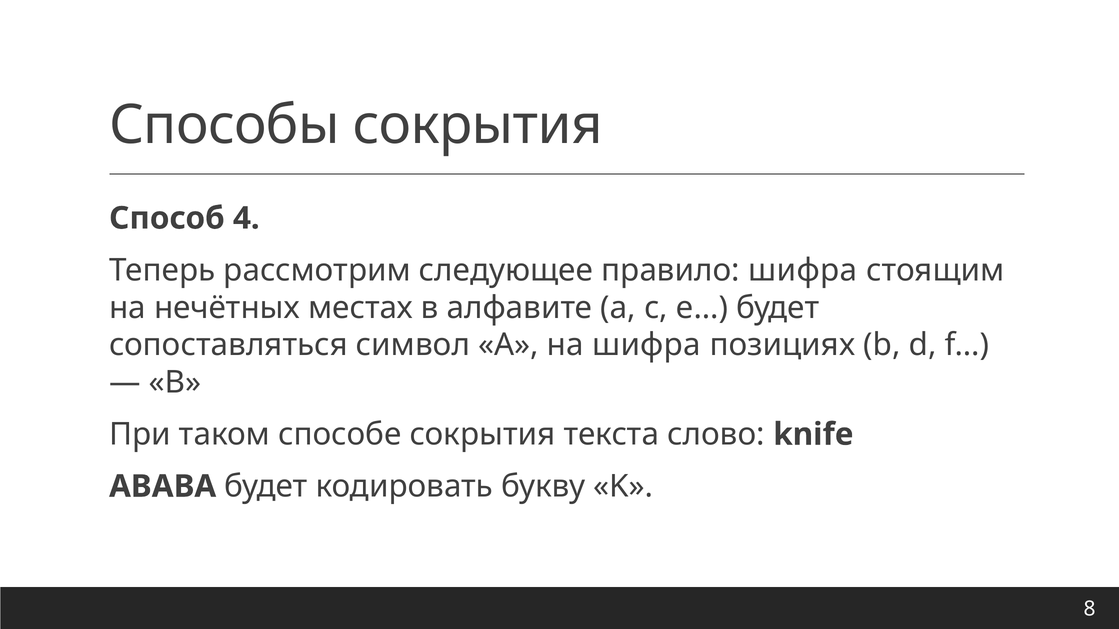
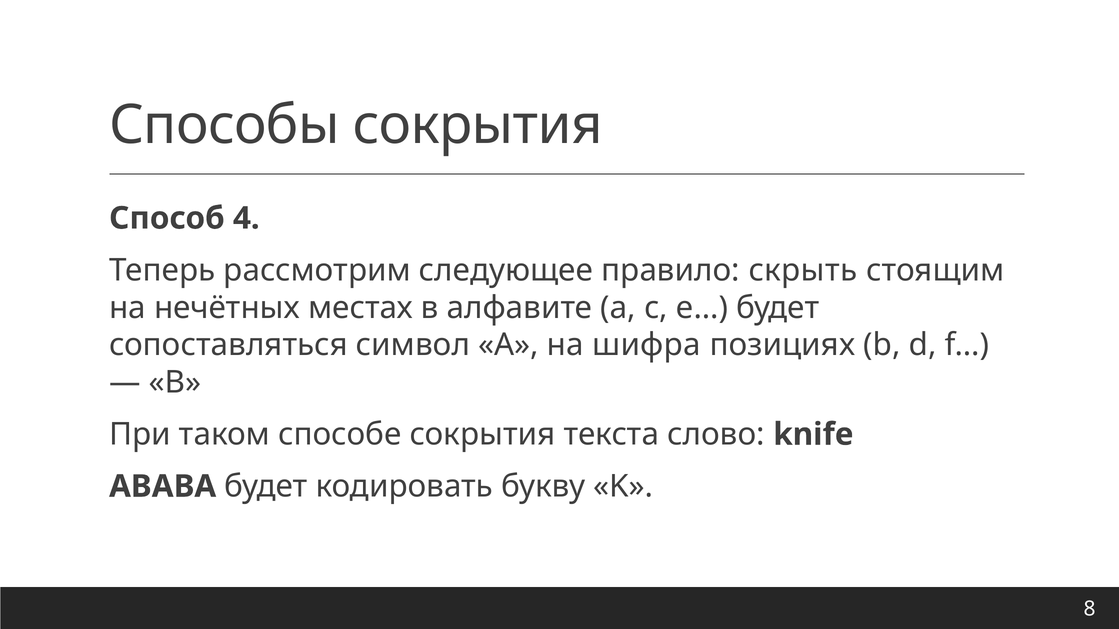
правило шифра: шифра -> скрыть (803, 270)
